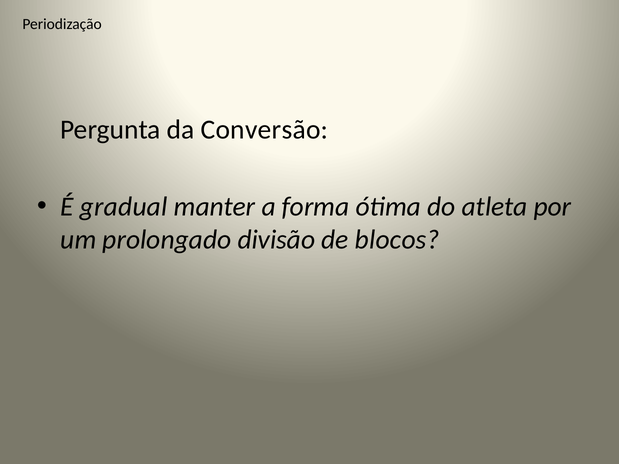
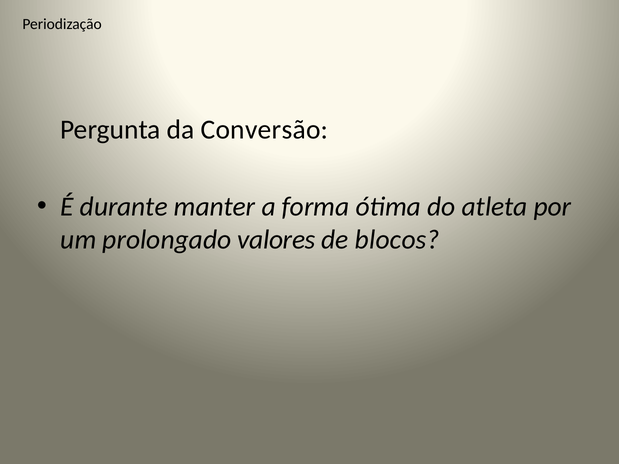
gradual: gradual -> durante (124, 207)
divisão: divisão -> valores (276, 240)
